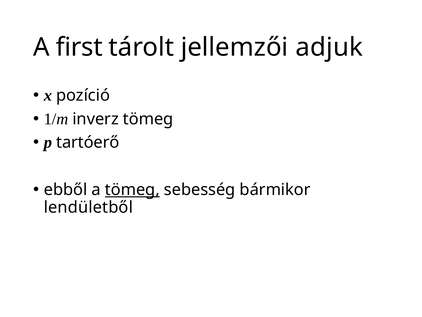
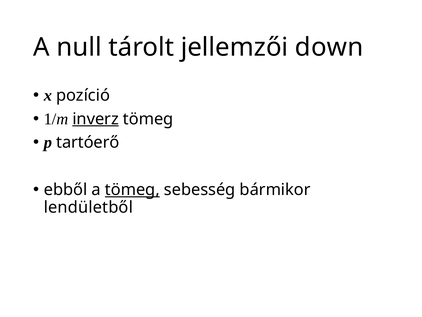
first: first -> null (79, 47)
adjuk: adjuk -> down (329, 47)
inverz underline: none -> present (96, 119)
